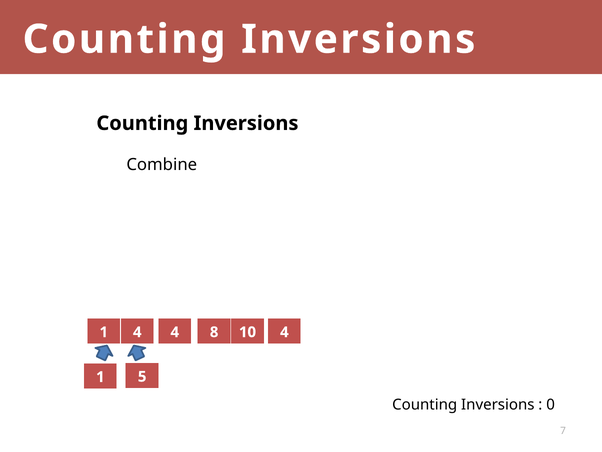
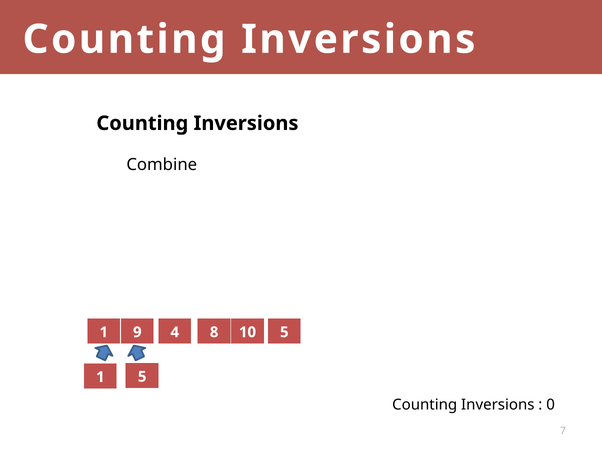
1 4: 4 -> 9 (137, 332)
10 4: 4 -> 5 (284, 332)
